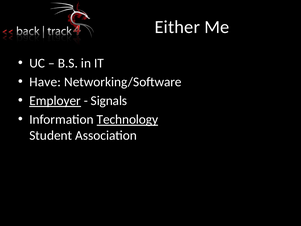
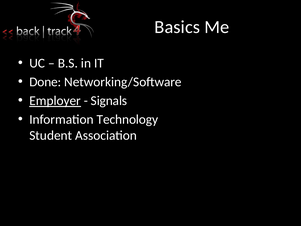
Either: Either -> Basics (177, 27)
Have: Have -> Done (45, 82)
Technology underline: present -> none (127, 119)
